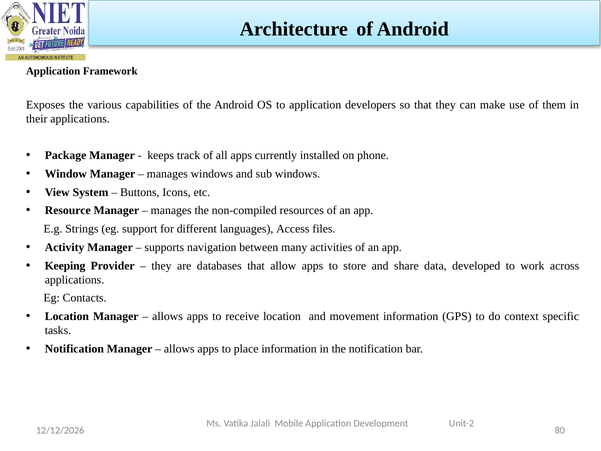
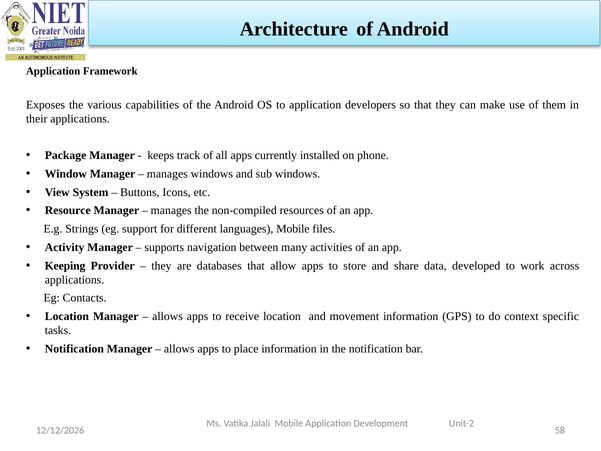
languages Access: Access -> Mobile (293, 229)
80: 80 -> 58 (560, 430)
